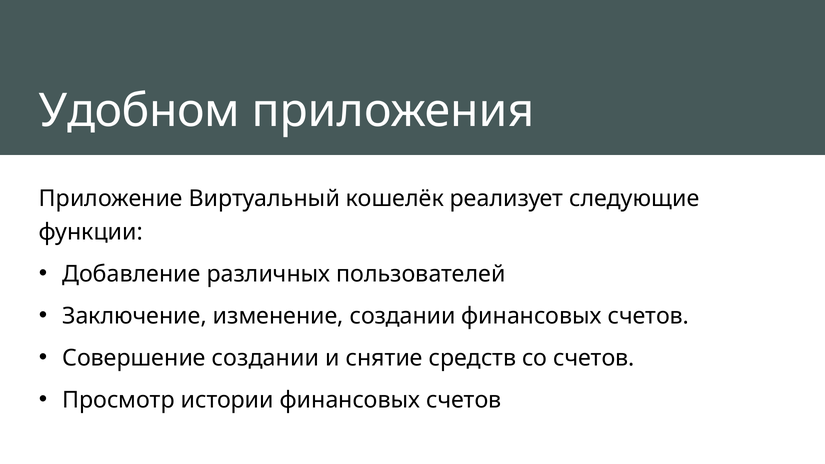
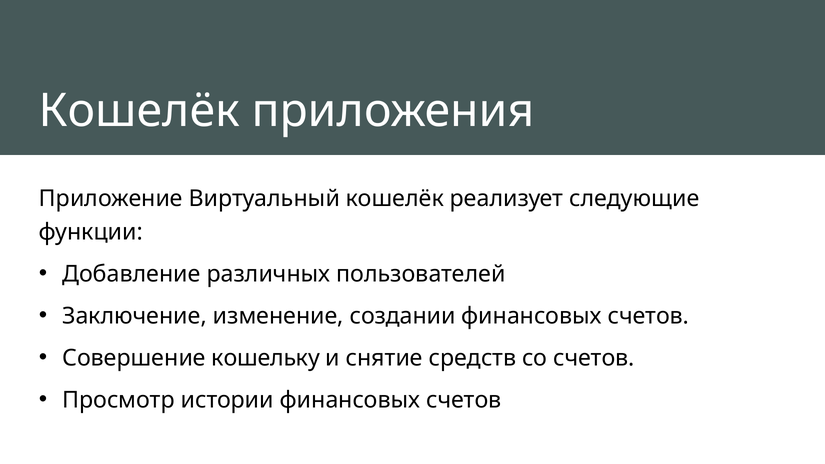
Удобном: Удобном -> Кошелёк (139, 111)
Совершение создании: создании -> кошельку (266, 358)
